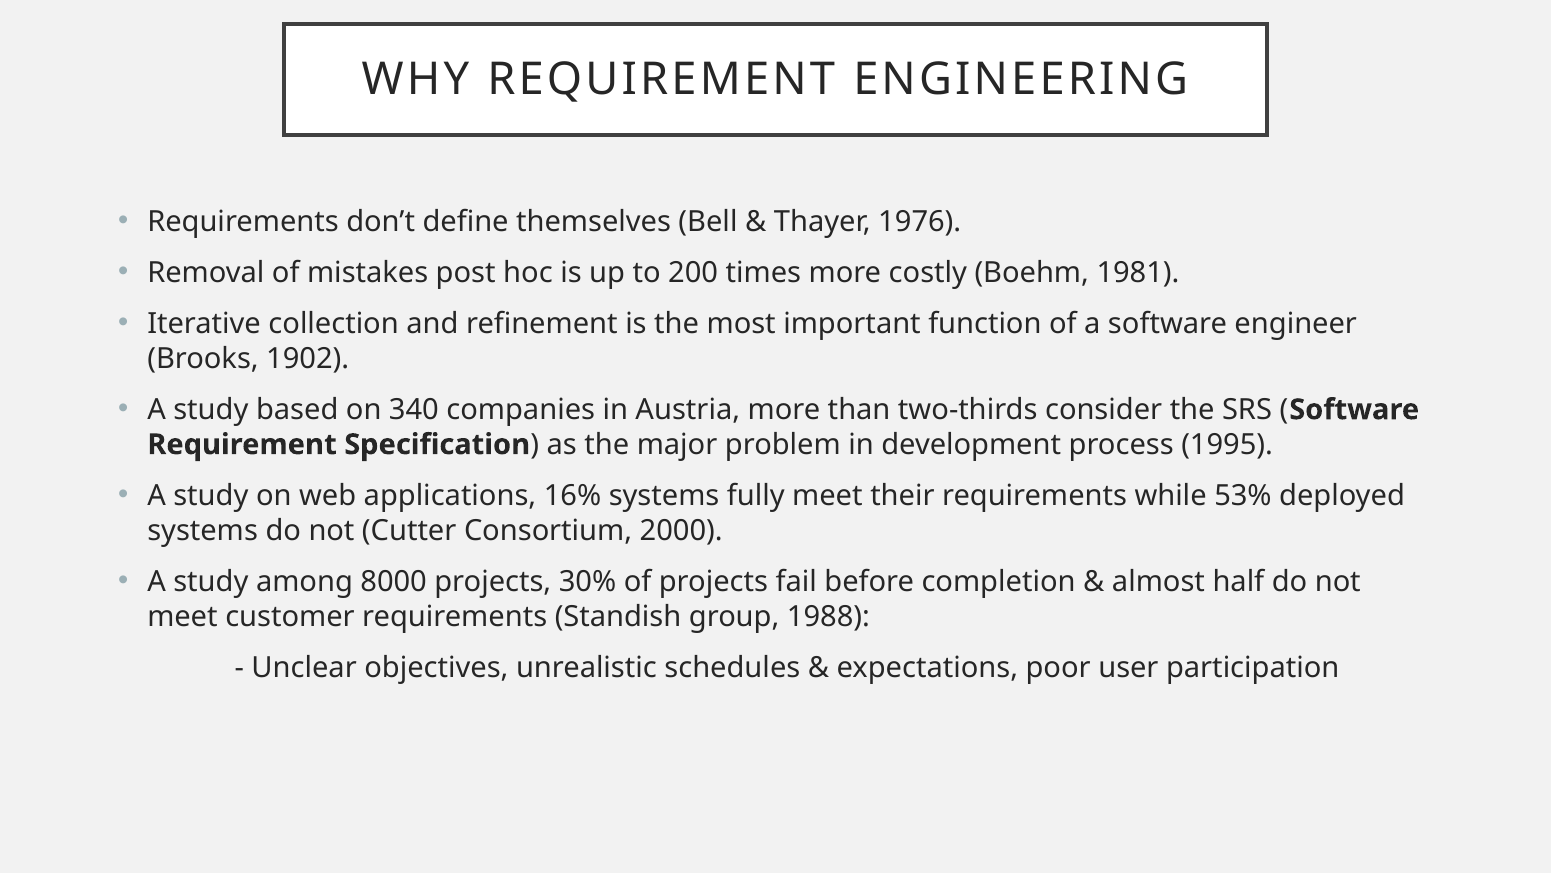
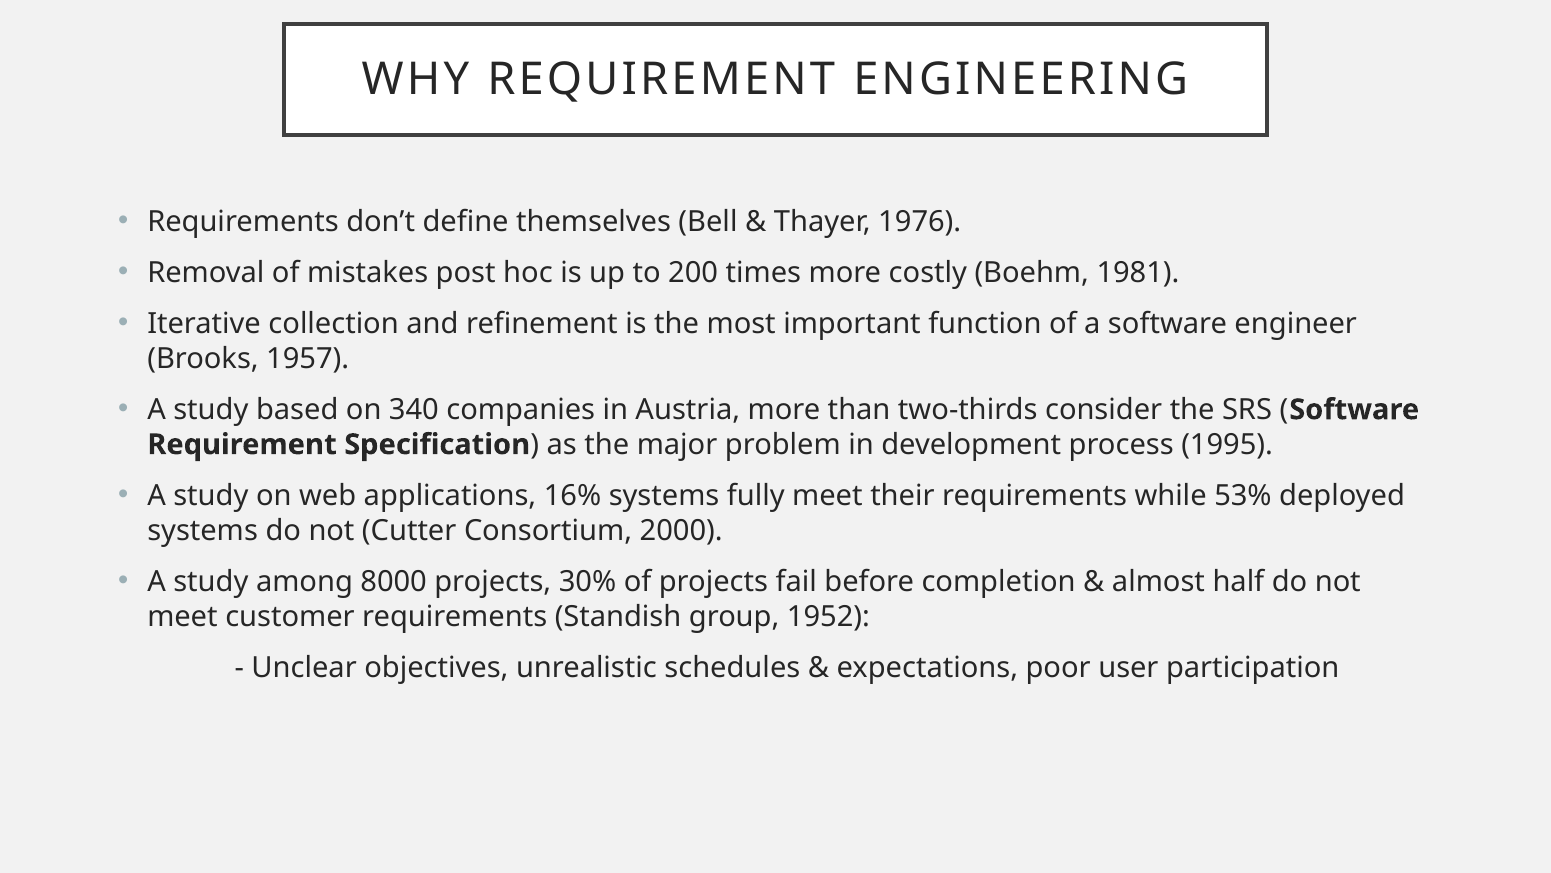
1902: 1902 -> 1957 (308, 358)
1988: 1988 -> 1952 (828, 616)
